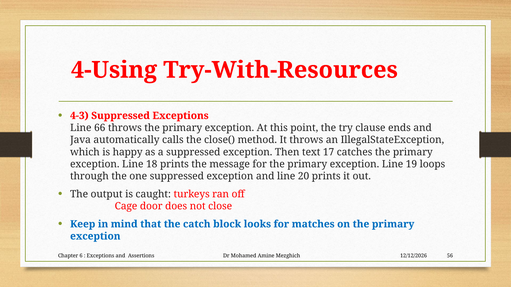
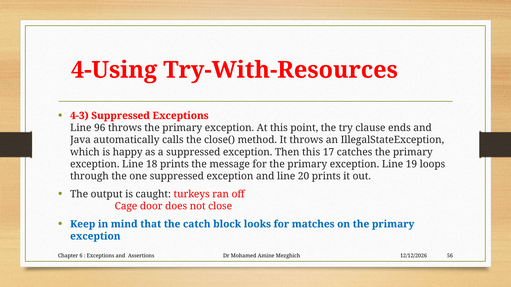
66: 66 -> 96 (100, 128)
Then text: text -> this (311, 152)
